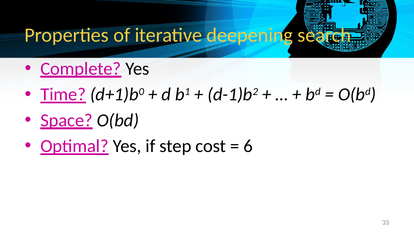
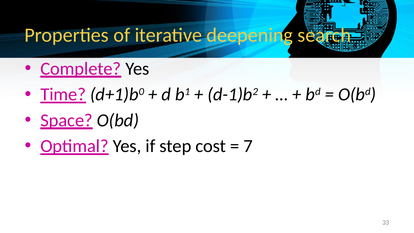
6: 6 -> 7 (248, 146)
